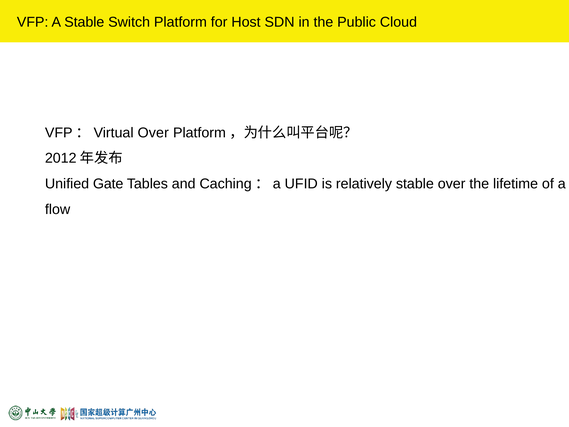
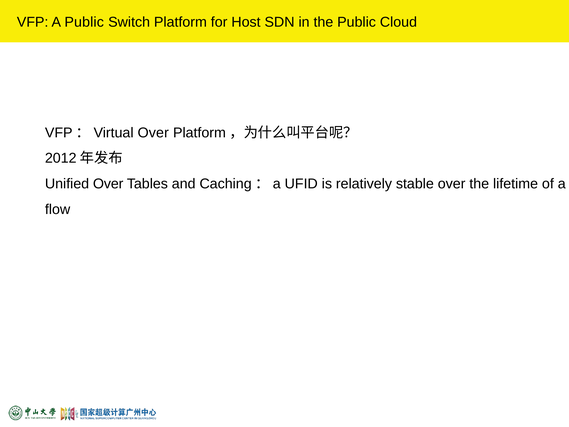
A Stable: Stable -> Public (84, 22)
Unified Gate: Gate -> Over (108, 184)
